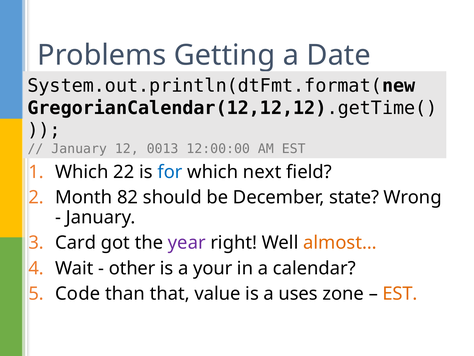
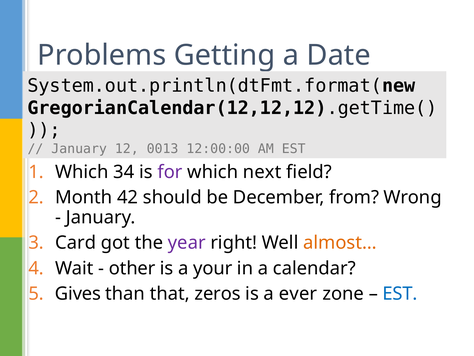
22: 22 -> 34 (124, 172)
for colour: blue -> purple (170, 172)
82: 82 -> 42 (128, 197)
state: state -> from (354, 197)
Code: Code -> Gives (78, 293)
value: value -> zeros (218, 293)
uses: uses -> ever (298, 293)
EST colour: orange -> blue (400, 293)
